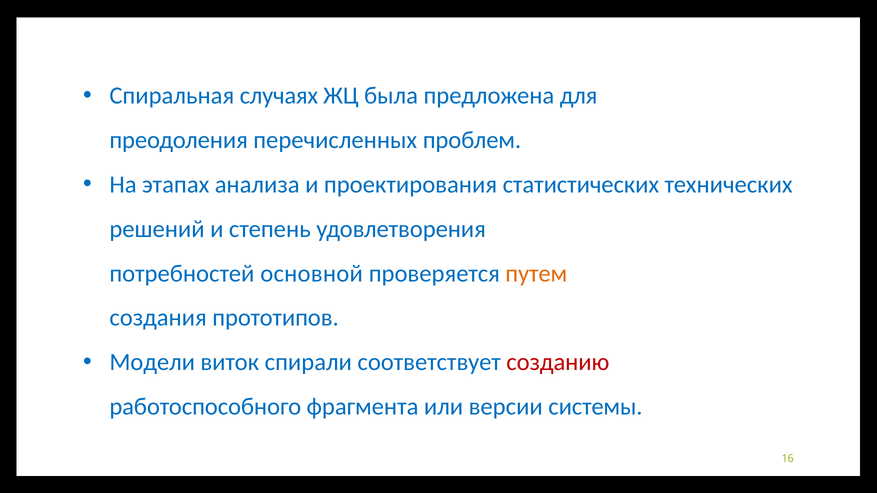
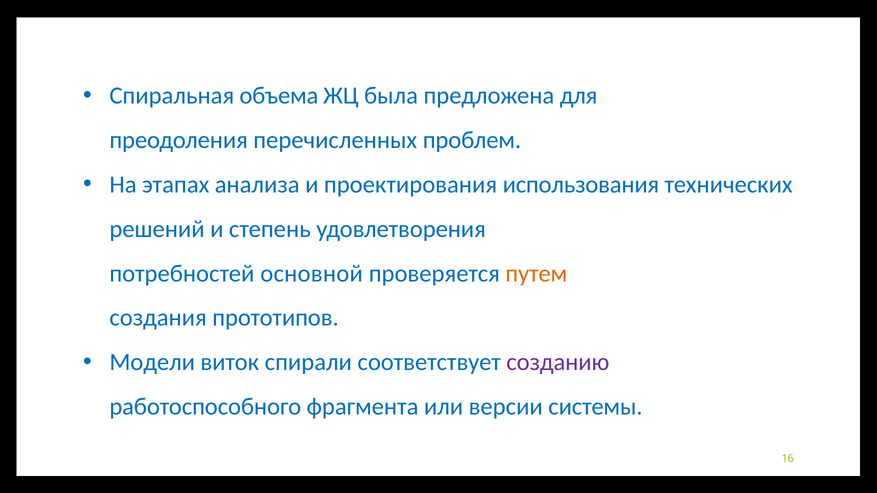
случаях: случаях -> объема (279, 96)
статистических: статистических -> использования (581, 185)
созданию colour: red -> purple (558, 362)
